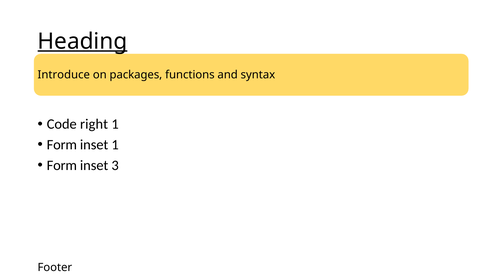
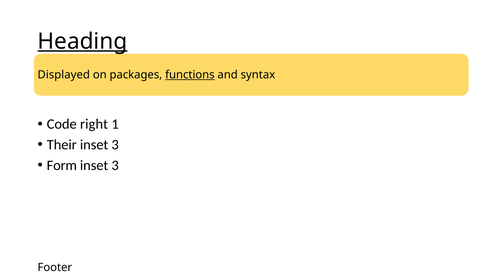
Introduce: Introduce -> Displayed (64, 75)
functions underline: none -> present (190, 75)
Form: Form -> Their (62, 145)
1: 1 -> 3 (115, 145)
